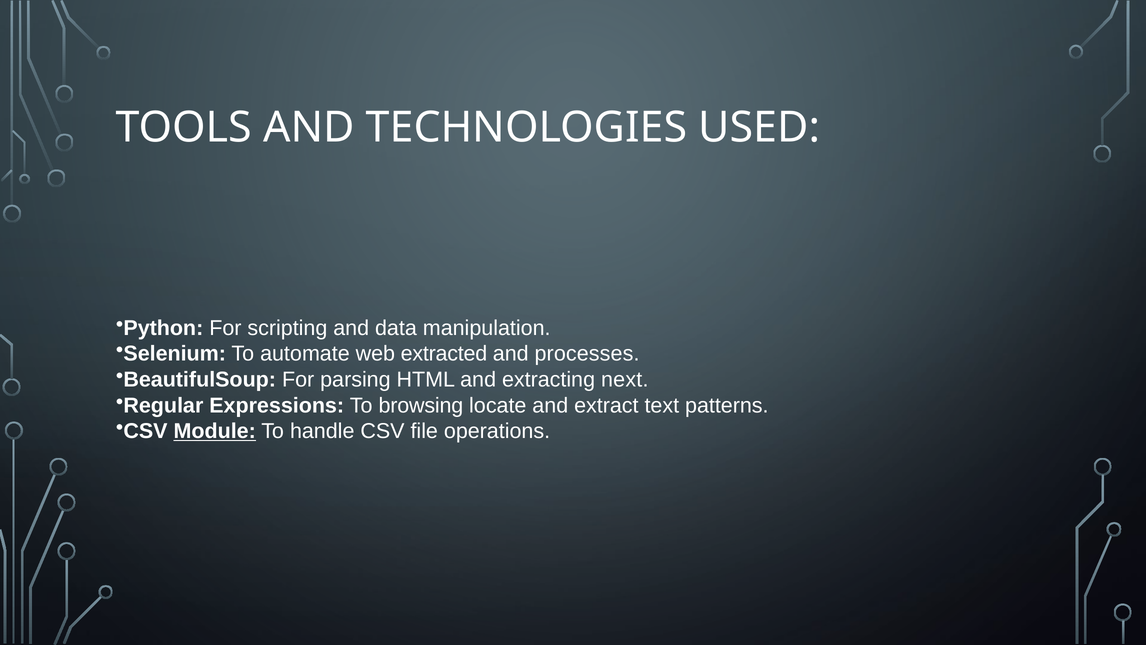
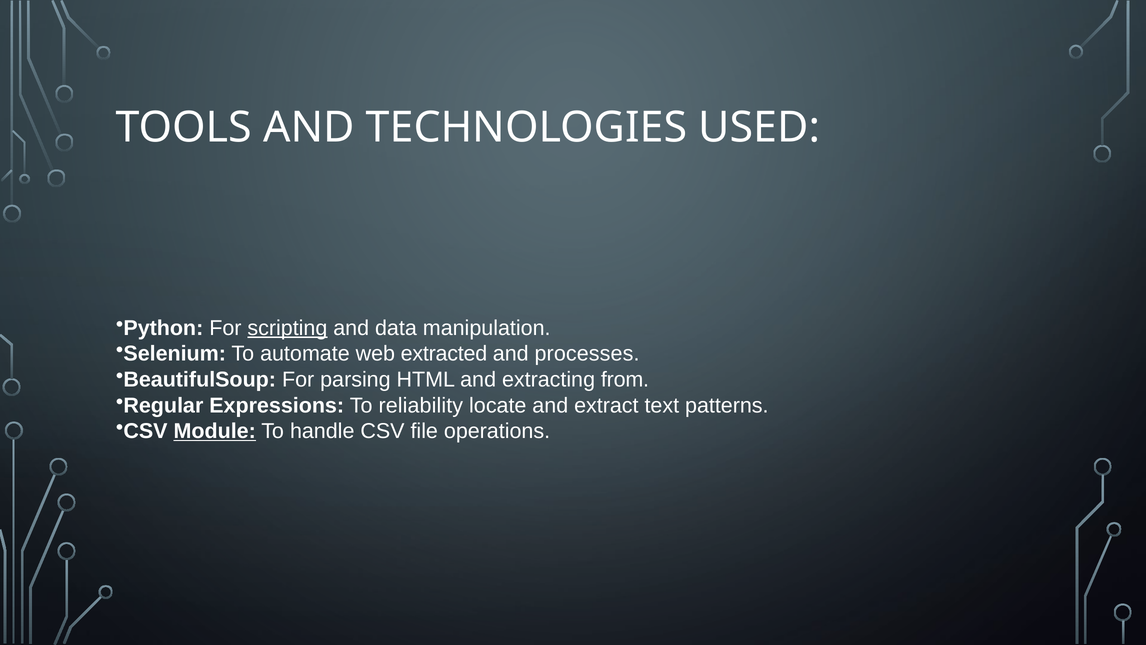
scripting underline: none -> present (287, 328)
next: next -> from (625, 379)
browsing: browsing -> reliability (421, 405)
